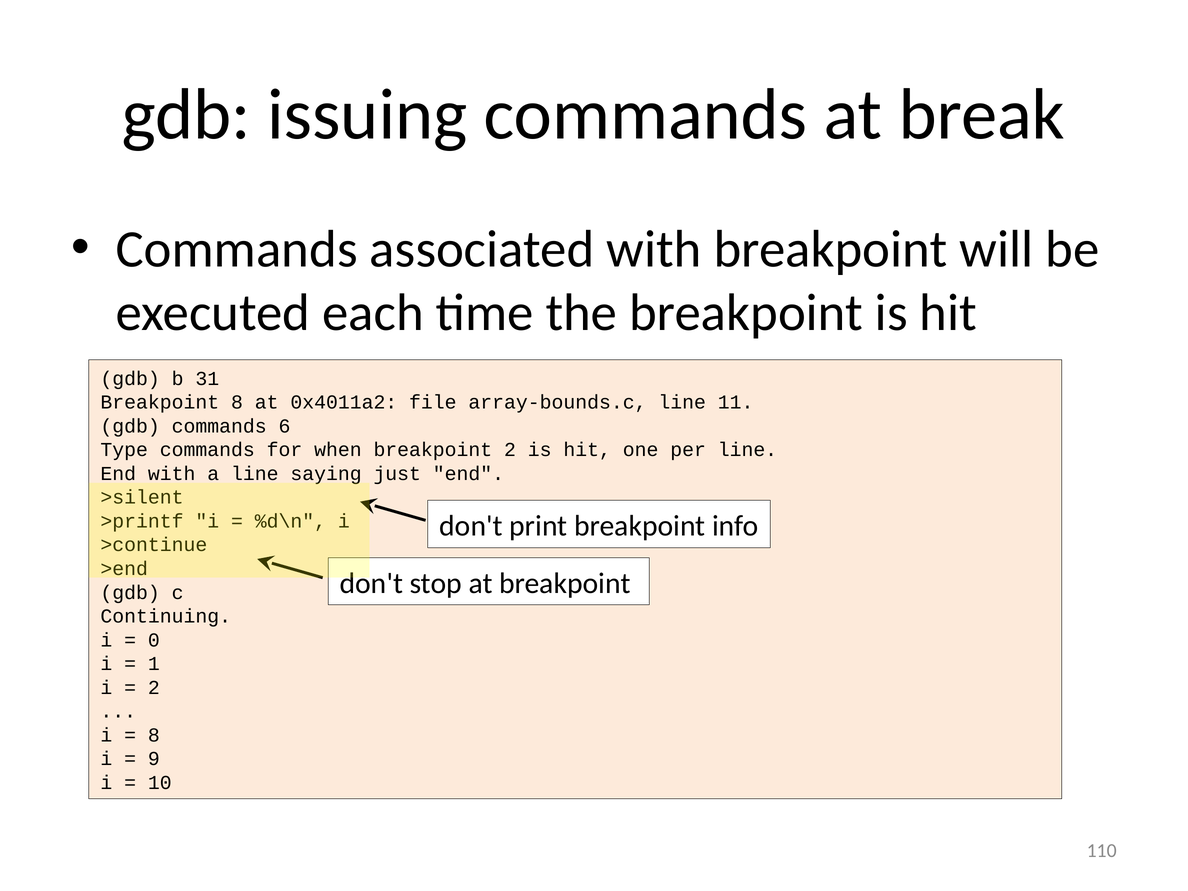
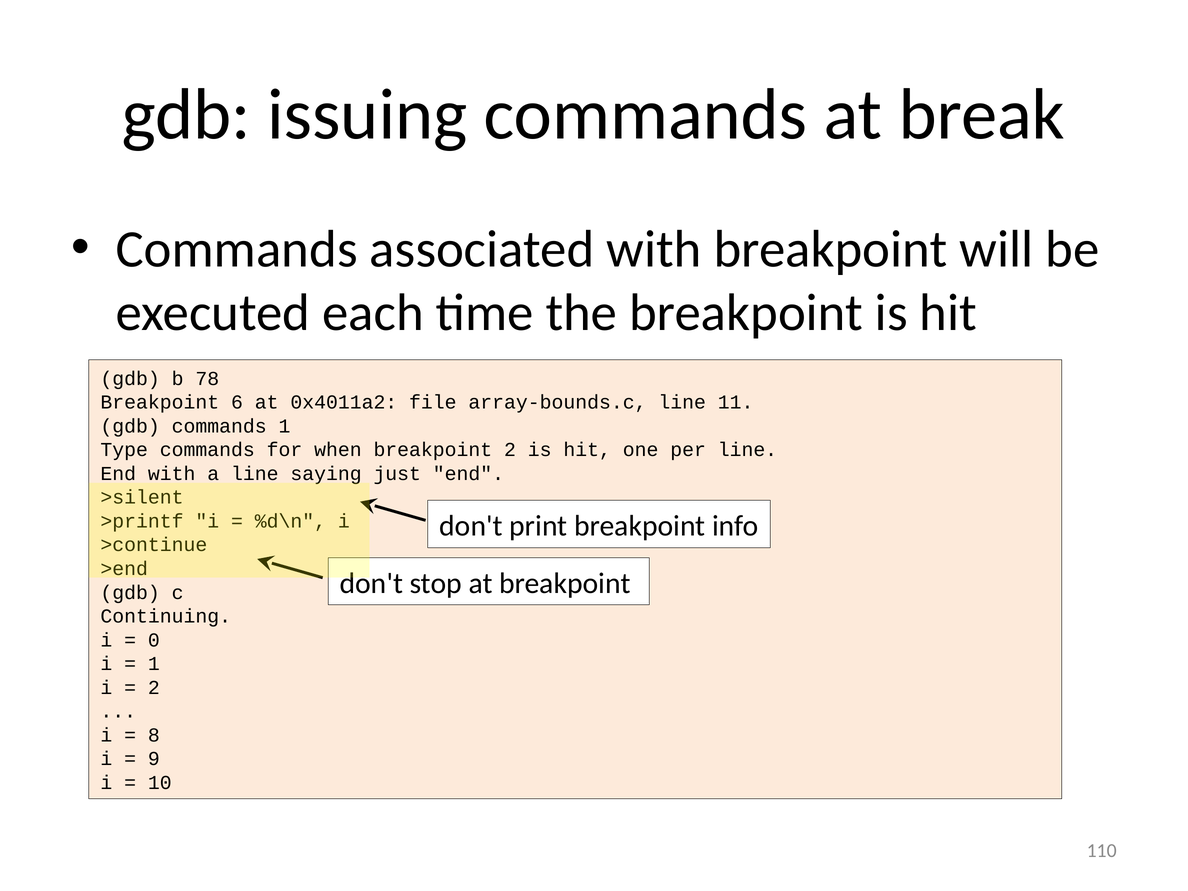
31: 31 -> 78 (207, 379)
Breakpoint 8: 8 -> 6 (237, 402)
commands 6: 6 -> 1 (284, 426)
